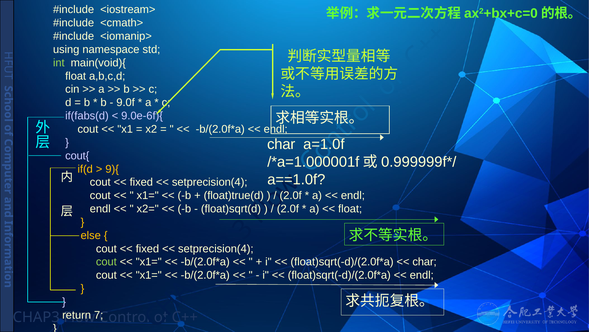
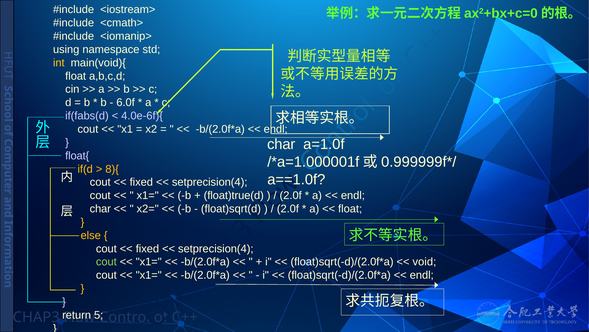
int colour: light green -> yellow (59, 63)
9.0f: 9.0f -> 6.0f (126, 102)
9.0e-6f){: 9.0e-6f){ -> 4.0e-6f){ (142, 116)
cout{: cout{ -> float{ (77, 155)
9){: 9){ -> 8){ (112, 169)
endl: endl -> char (100, 208)
char: char -> void (424, 261)
7: 7 -> 5 (99, 314)
